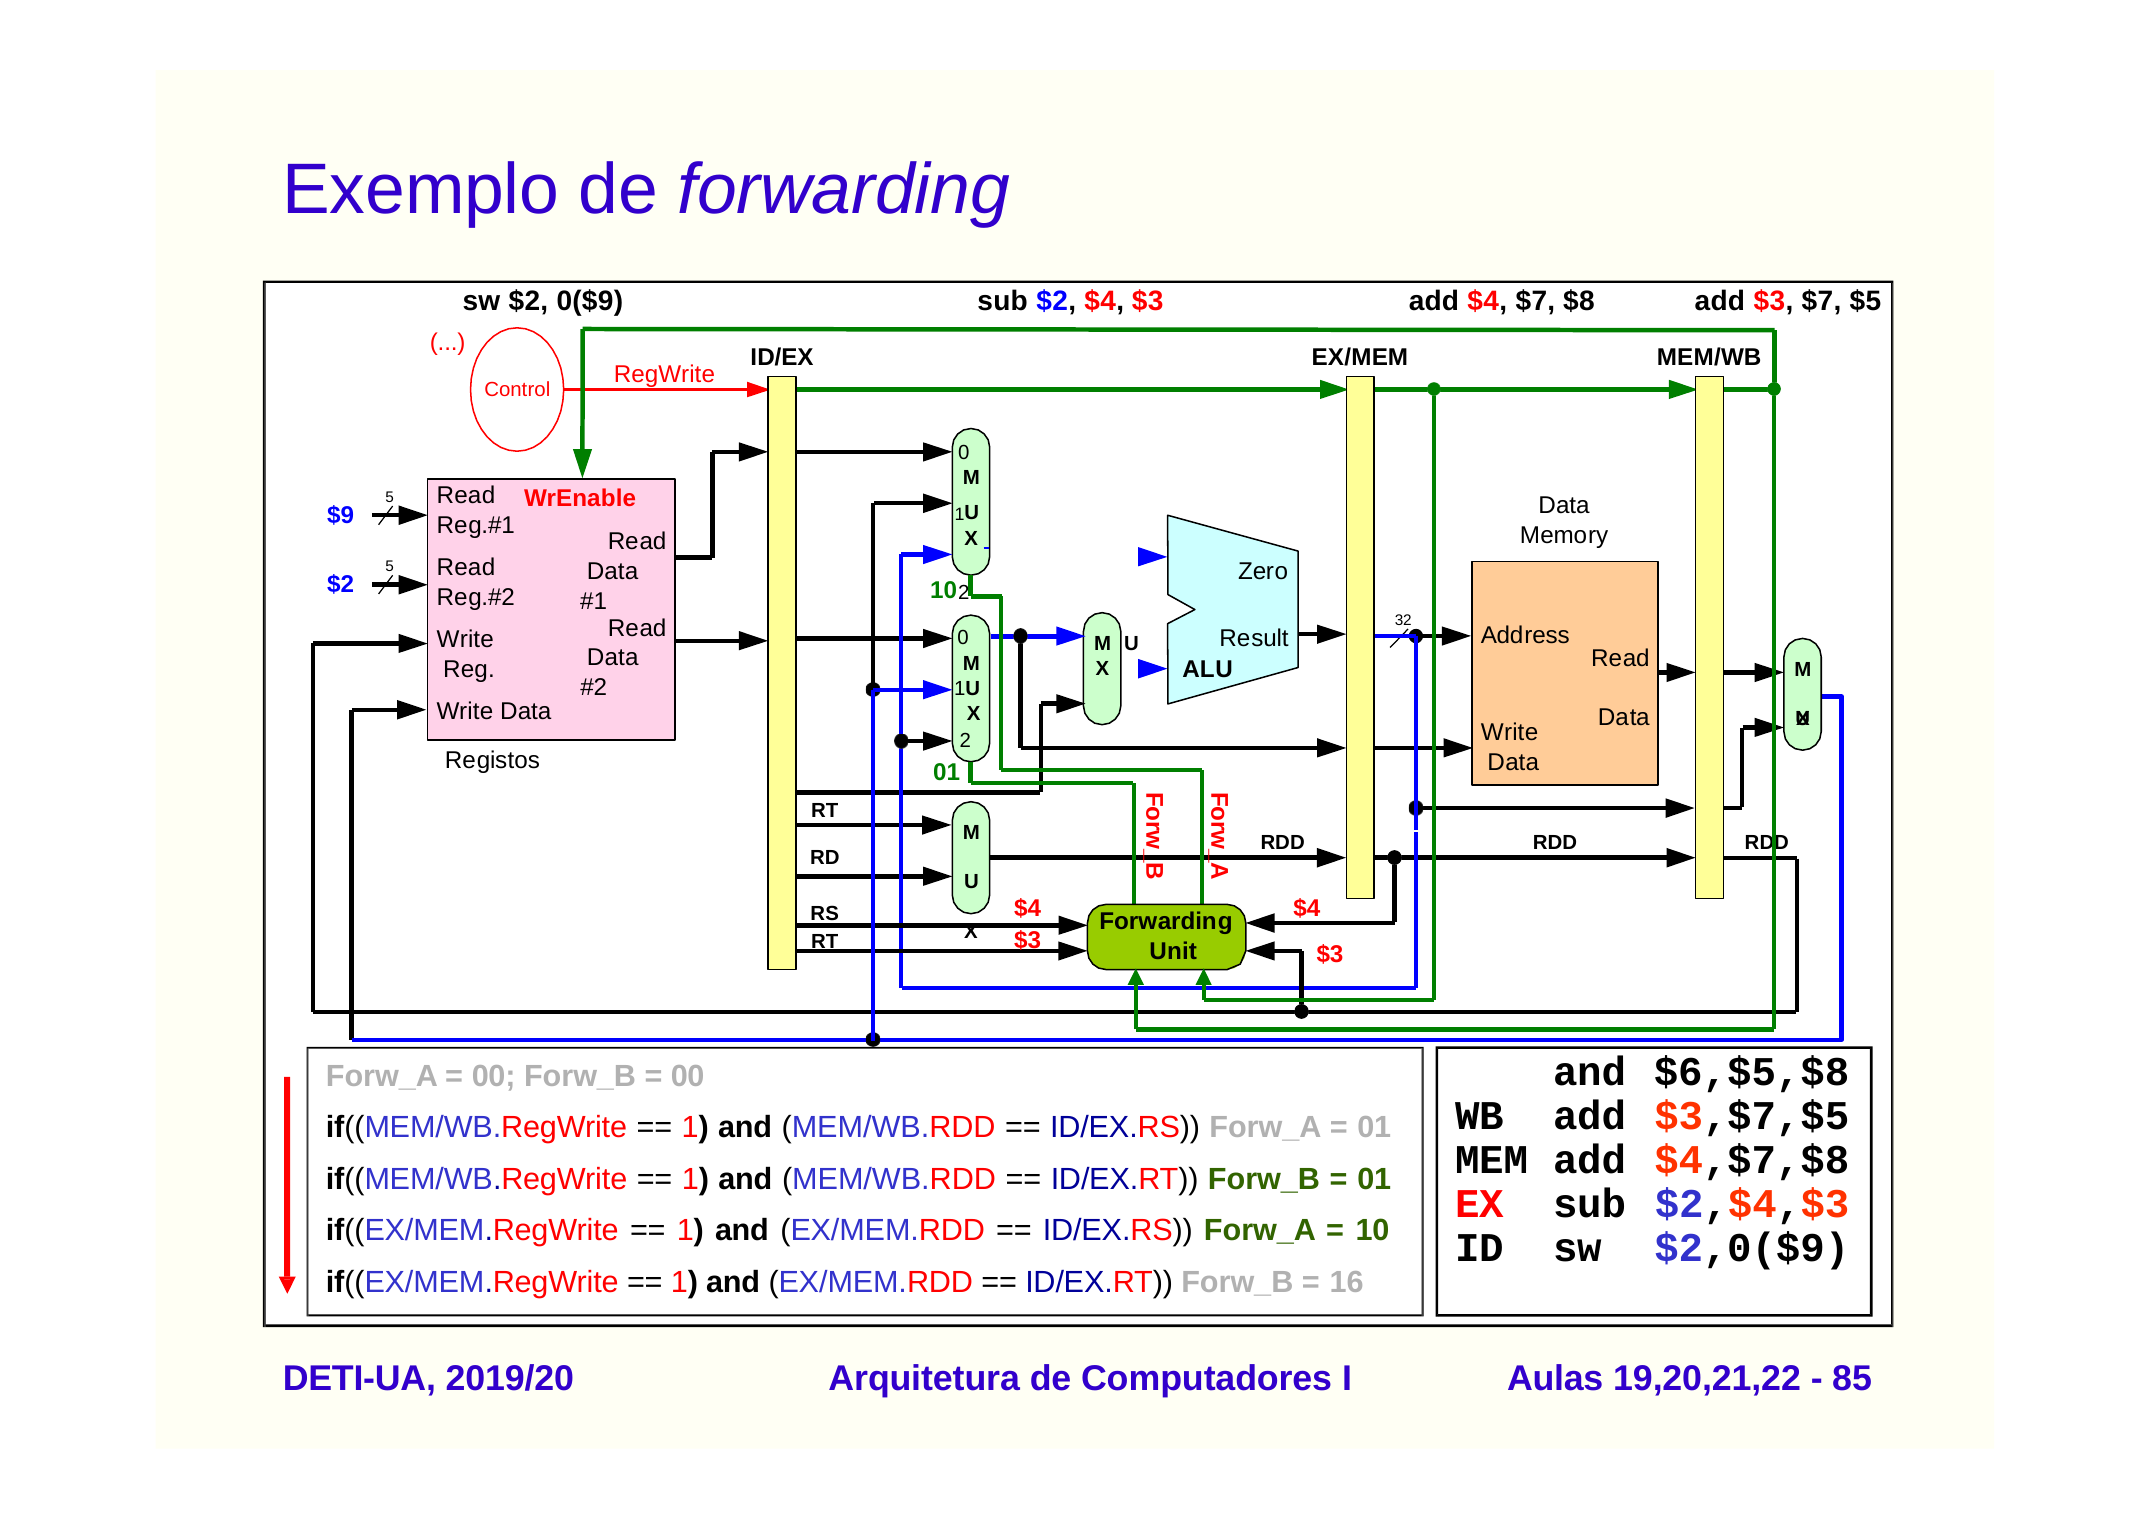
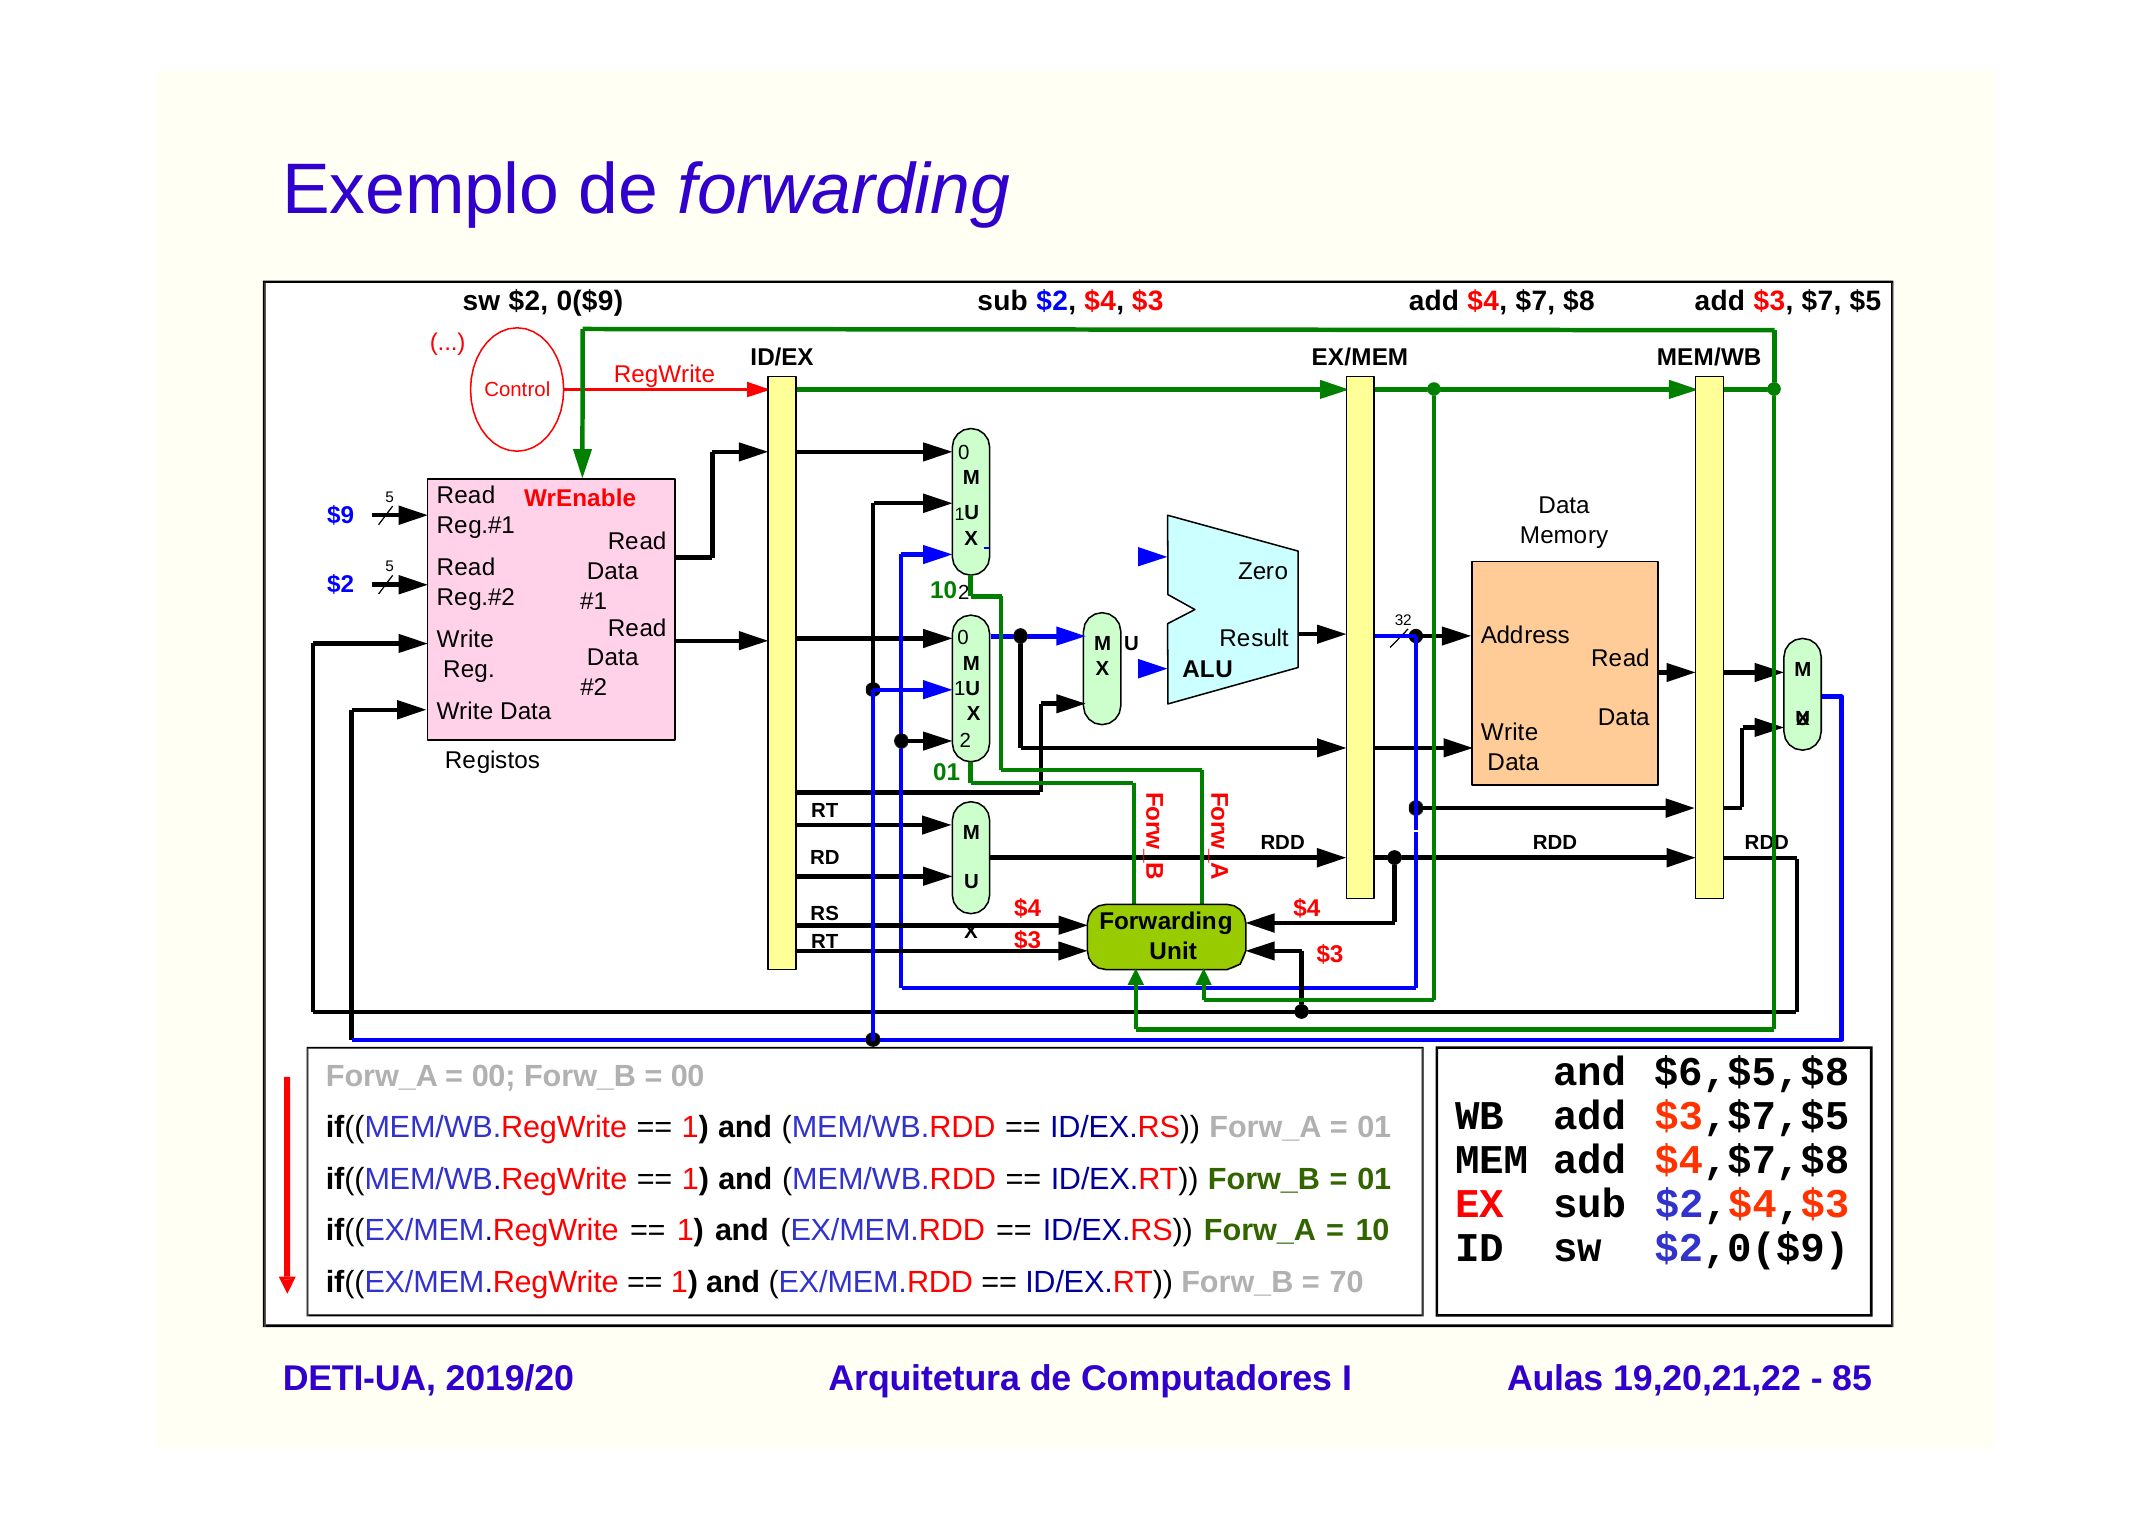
16: 16 -> 70 (1347, 1282)
